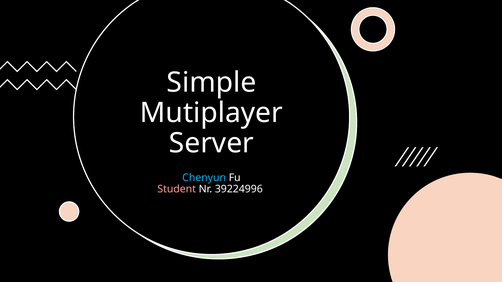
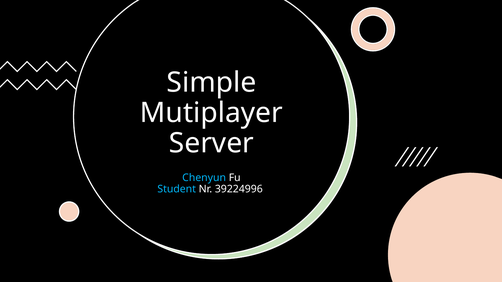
Student colour: pink -> light blue (177, 189)
